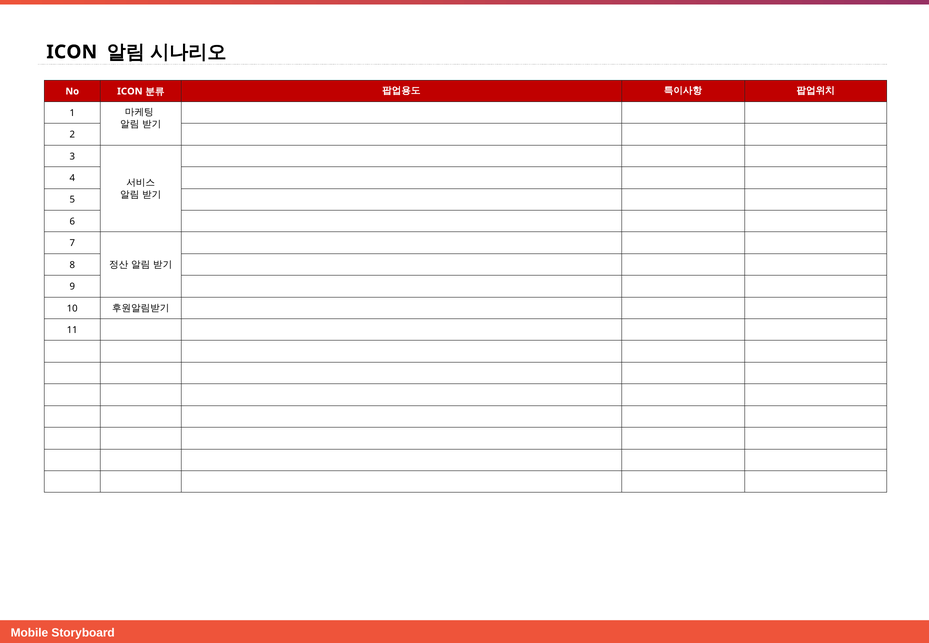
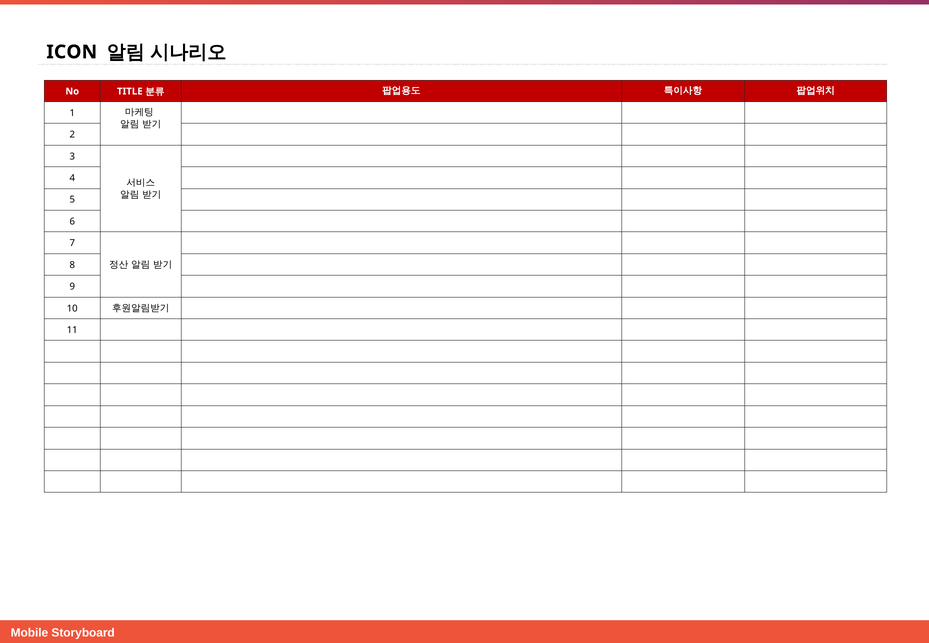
No ICON: ICON -> TITLE (130, 91)
